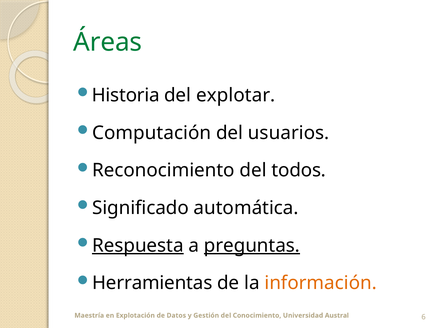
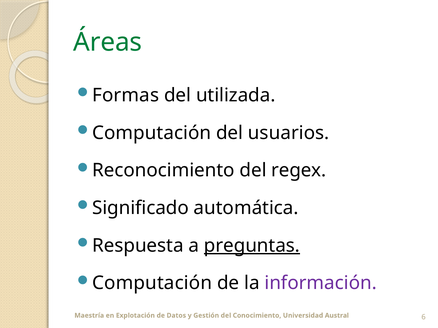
Historia: Historia -> Formas (126, 95)
explotar: explotar -> utilizada (236, 95)
todos: todos -> regex (299, 171)
Respuesta underline: present -> none (138, 246)
Herramientas: Herramientas -> Computación (152, 284)
información colour: orange -> purple (321, 284)
